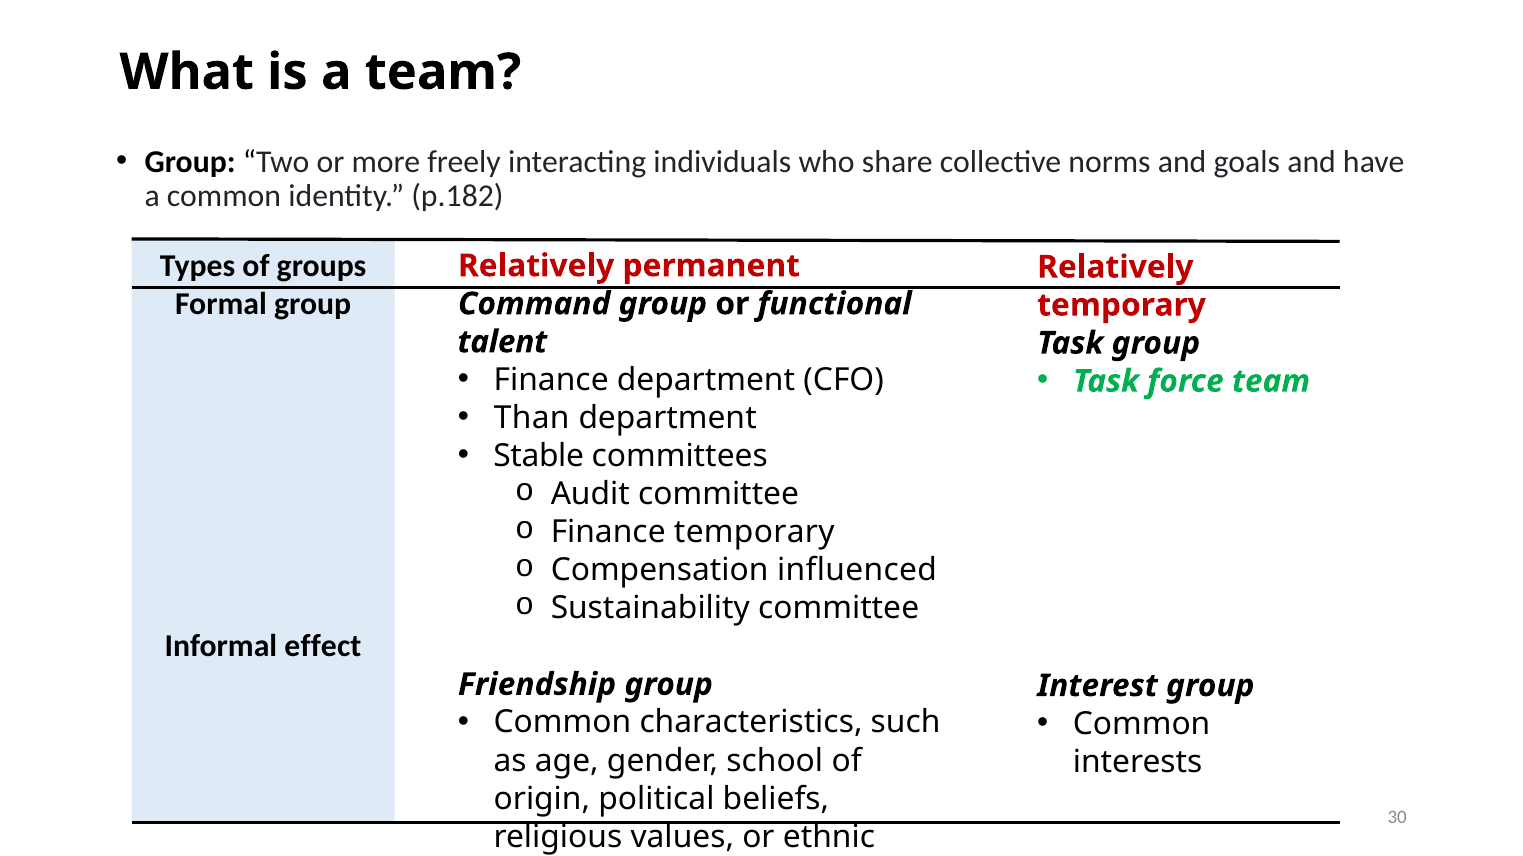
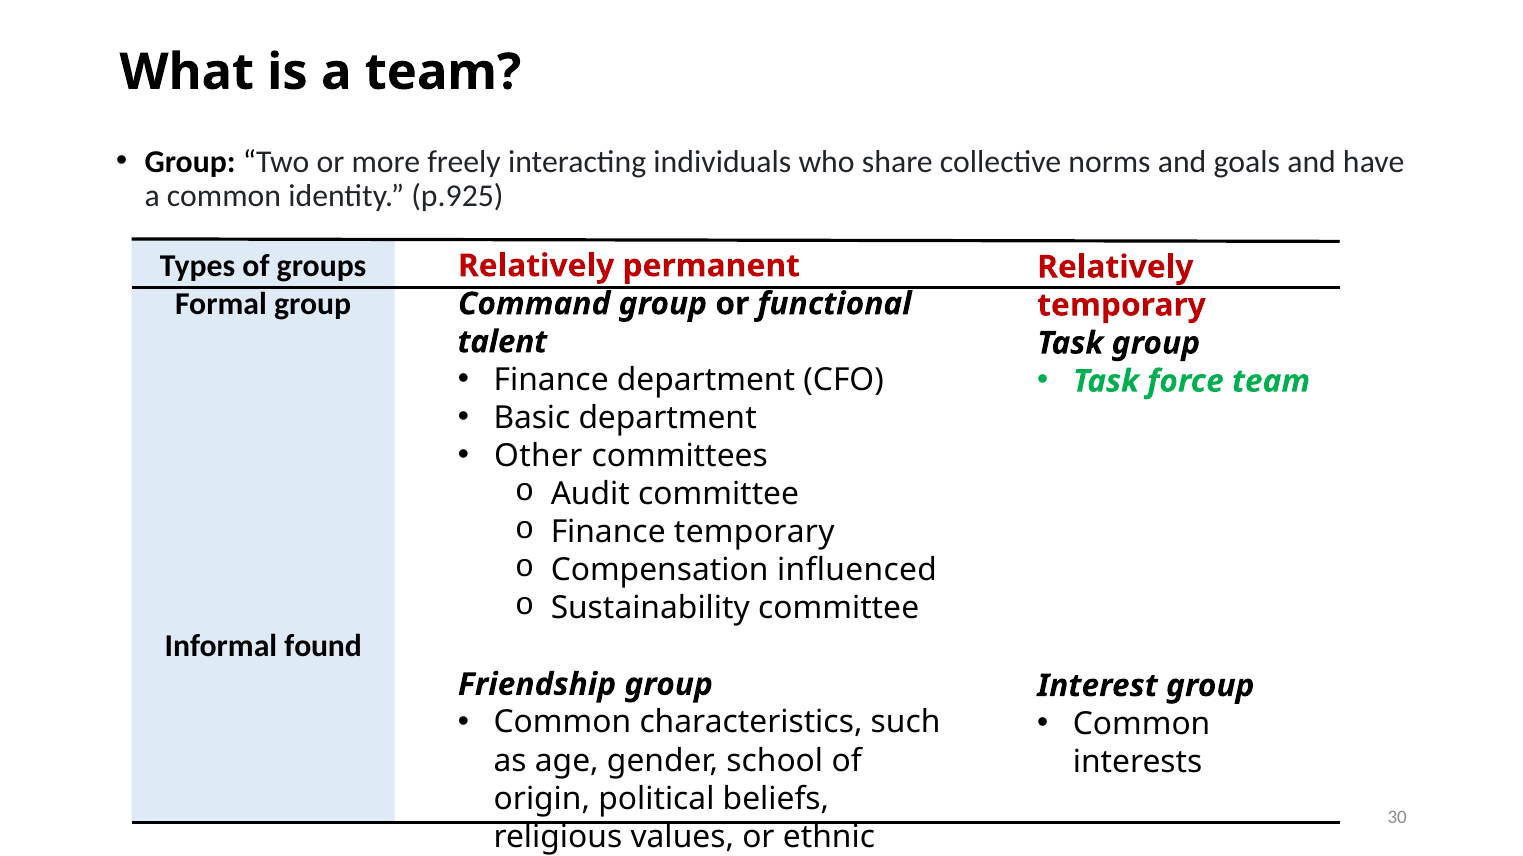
p.182: p.182 -> p.925 (457, 196)
Than: Than -> Basic (532, 418)
Stable: Stable -> Other (538, 456)
effect: effect -> found (323, 647)
